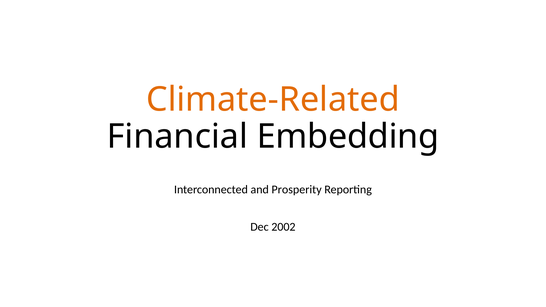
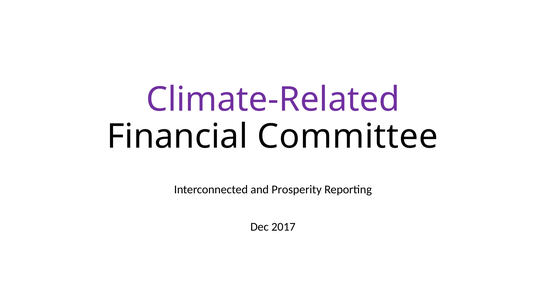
Climate-Related colour: orange -> purple (273, 100)
Embedding: Embedding -> Committee (348, 136)
2002: 2002 -> 2017 (283, 227)
